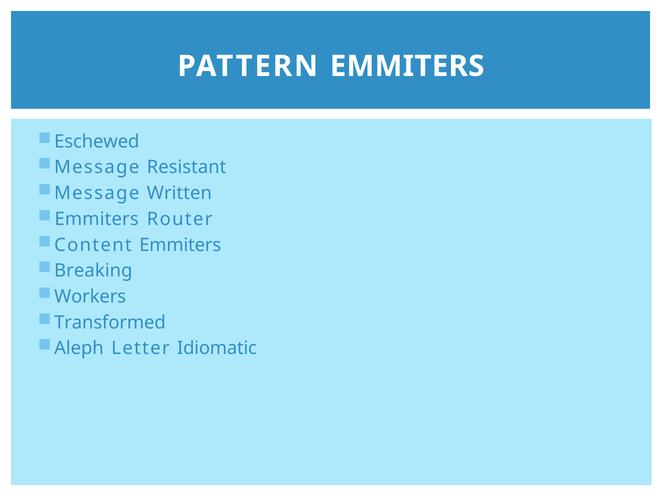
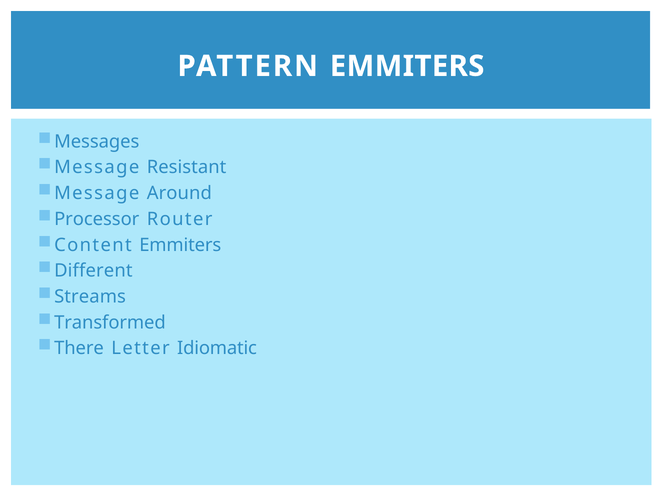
Eschewed: Eschewed -> Messages (97, 141)
Written: Written -> Around (179, 193)
Emmiters: Emmiters -> Processor (97, 219)
Breaking: Breaking -> Different (93, 270)
Workers: Workers -> Streams (90, 296)
Aleph: Aleph -> There (79, 348)
